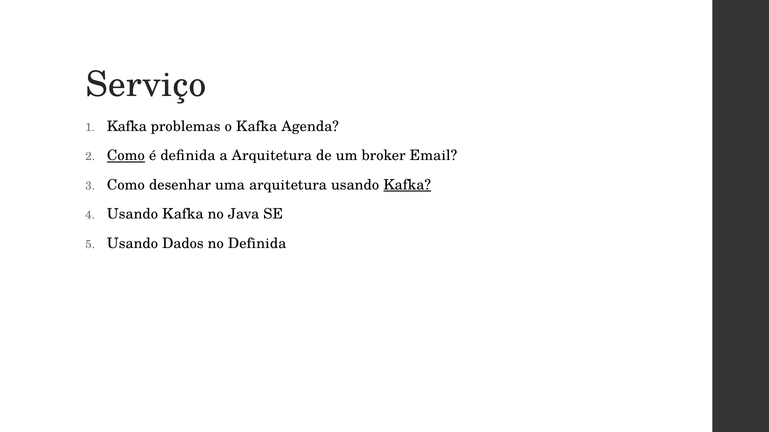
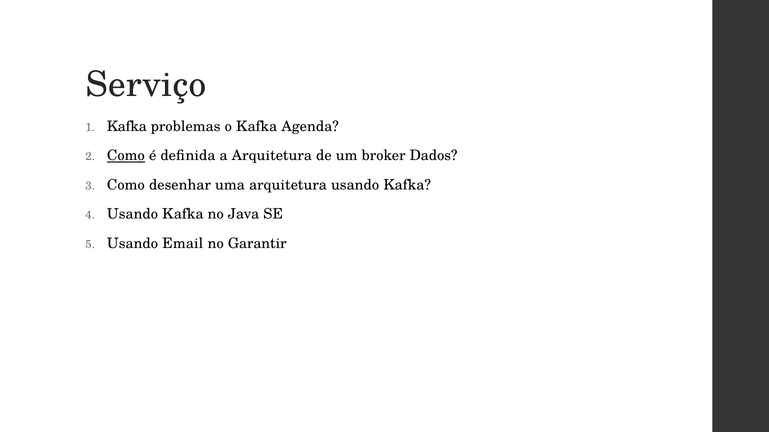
Email: Email -> Dados (434, 156)
Kafka underline: present -> none (407, 185)
Dados: Dados -> Email (183, 244)
no Definida: Definida -> Garantir (257, 244)
